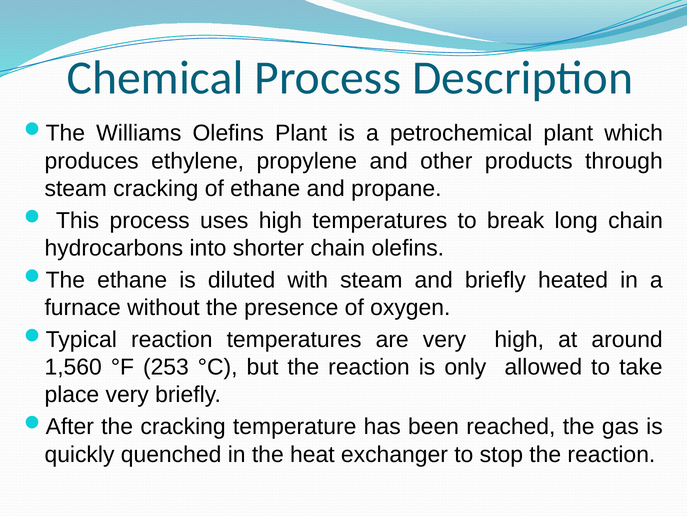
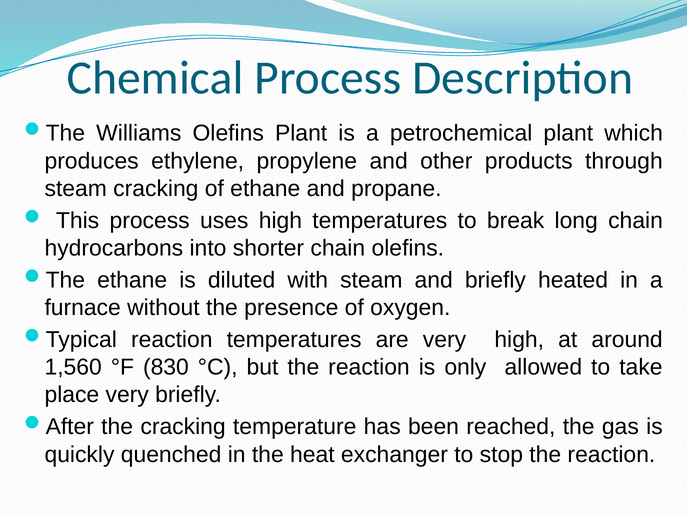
253: 253 -> 830 (166, 367)
